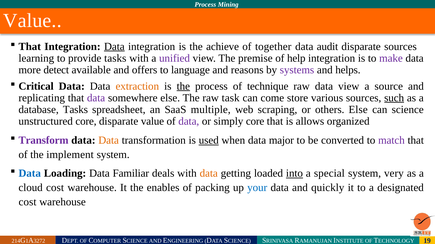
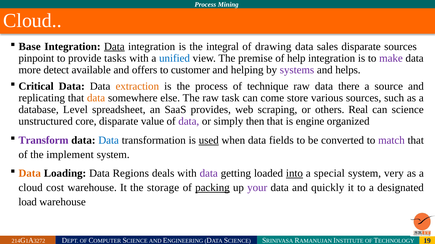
Value: Value -> Cloud (33, 21)
That: That -> Base (30, 47)
achieve: achieve -> integral (223, 47)
together: together -> drawing (273, 47)
audit: audit -> sales (327, 47)
learning: learning -> pinpoint (36, 58)
unified colour: purple -> blue (175, 58)
language: language -> customer (190, 70)
reasons: reasons -> helping (247, 70)
the underline: present -> none (183, 86)
data view: view -> there (349, 86)
data colour: purple -> orange (96, 98)
such underline: present -> none (394, 98)
database Tasks: Tasks -> Level (75, 110)
multiple: multiple -> provides (211, 110)
others Else: Else -> Real (358, 110)
simply core: core -> then (255, 122)
allows: allows -> engine (310, 122)
Data colour: orange -> blue (109, 141)
major: major -> fields (281, 141)
Data colour: blue -> orange (30, 174)
Familiar: Familiar -> Regions (131, 174)
data colour: orange -> purple (209, 174)
enables: enables -> storage (163, 188)
packing underline: none -> present (212, 188)
your colour: blue -> purple (257, 188)
cost: cost -> load (28, 203)
